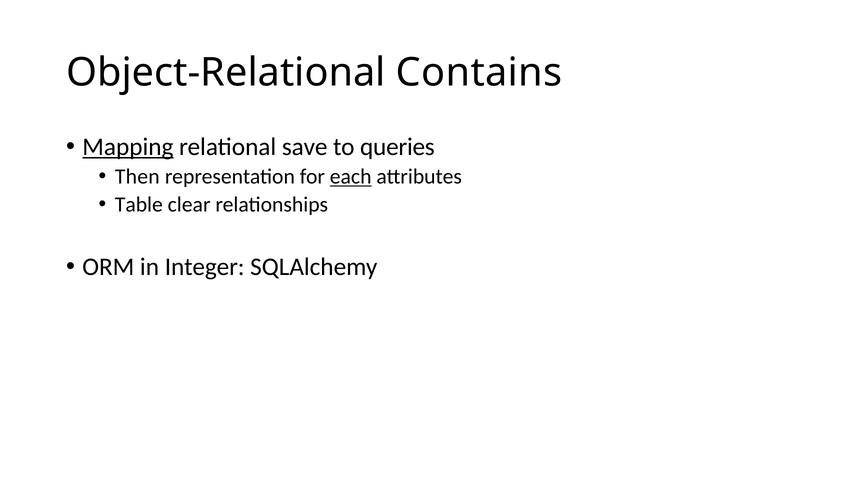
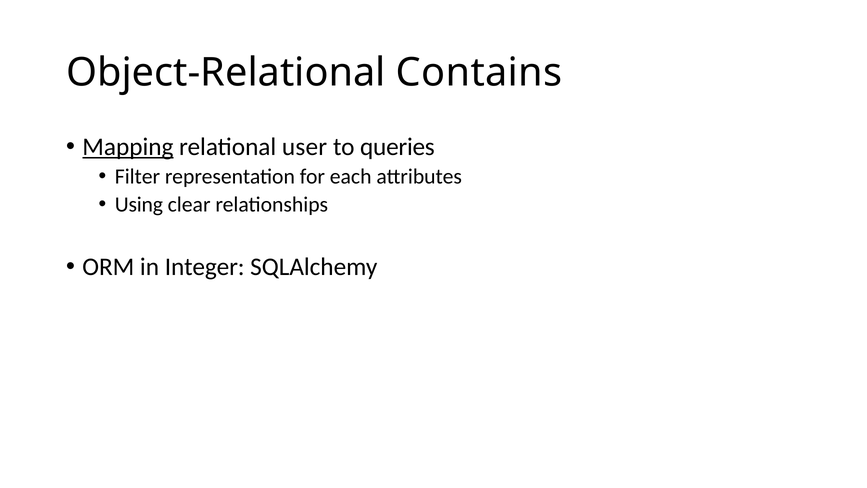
save: save -> user (305, 147)
Then: Then -> Filter (137, 176)
each underline: present -> none (351, 176)
Table: Table -> Using (139, 204)
